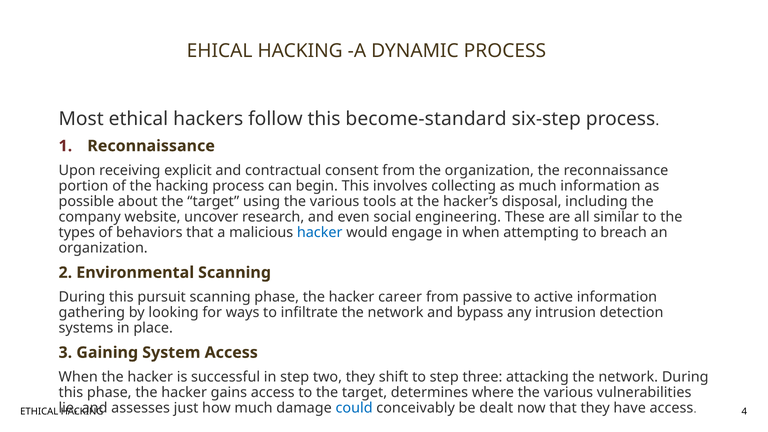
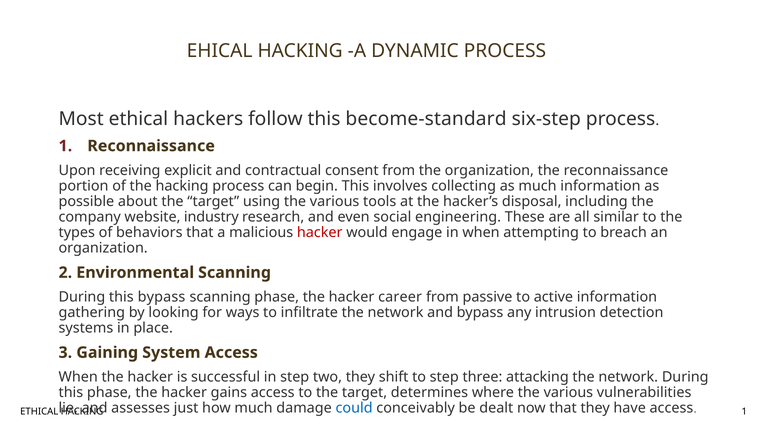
uncover: uncover -> industry (211, 217)
hacker colour: blue -> red (320, 233)
this pursuit: pursuit -> bypass (162, 297)
4: 4 -> 1 (744, 412)
